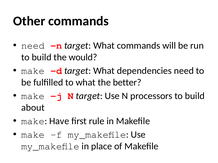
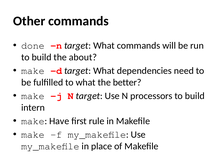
need: need -> done (33, 46)
would: would -> about (83, 57)
about: about -> intern (33, 108)
